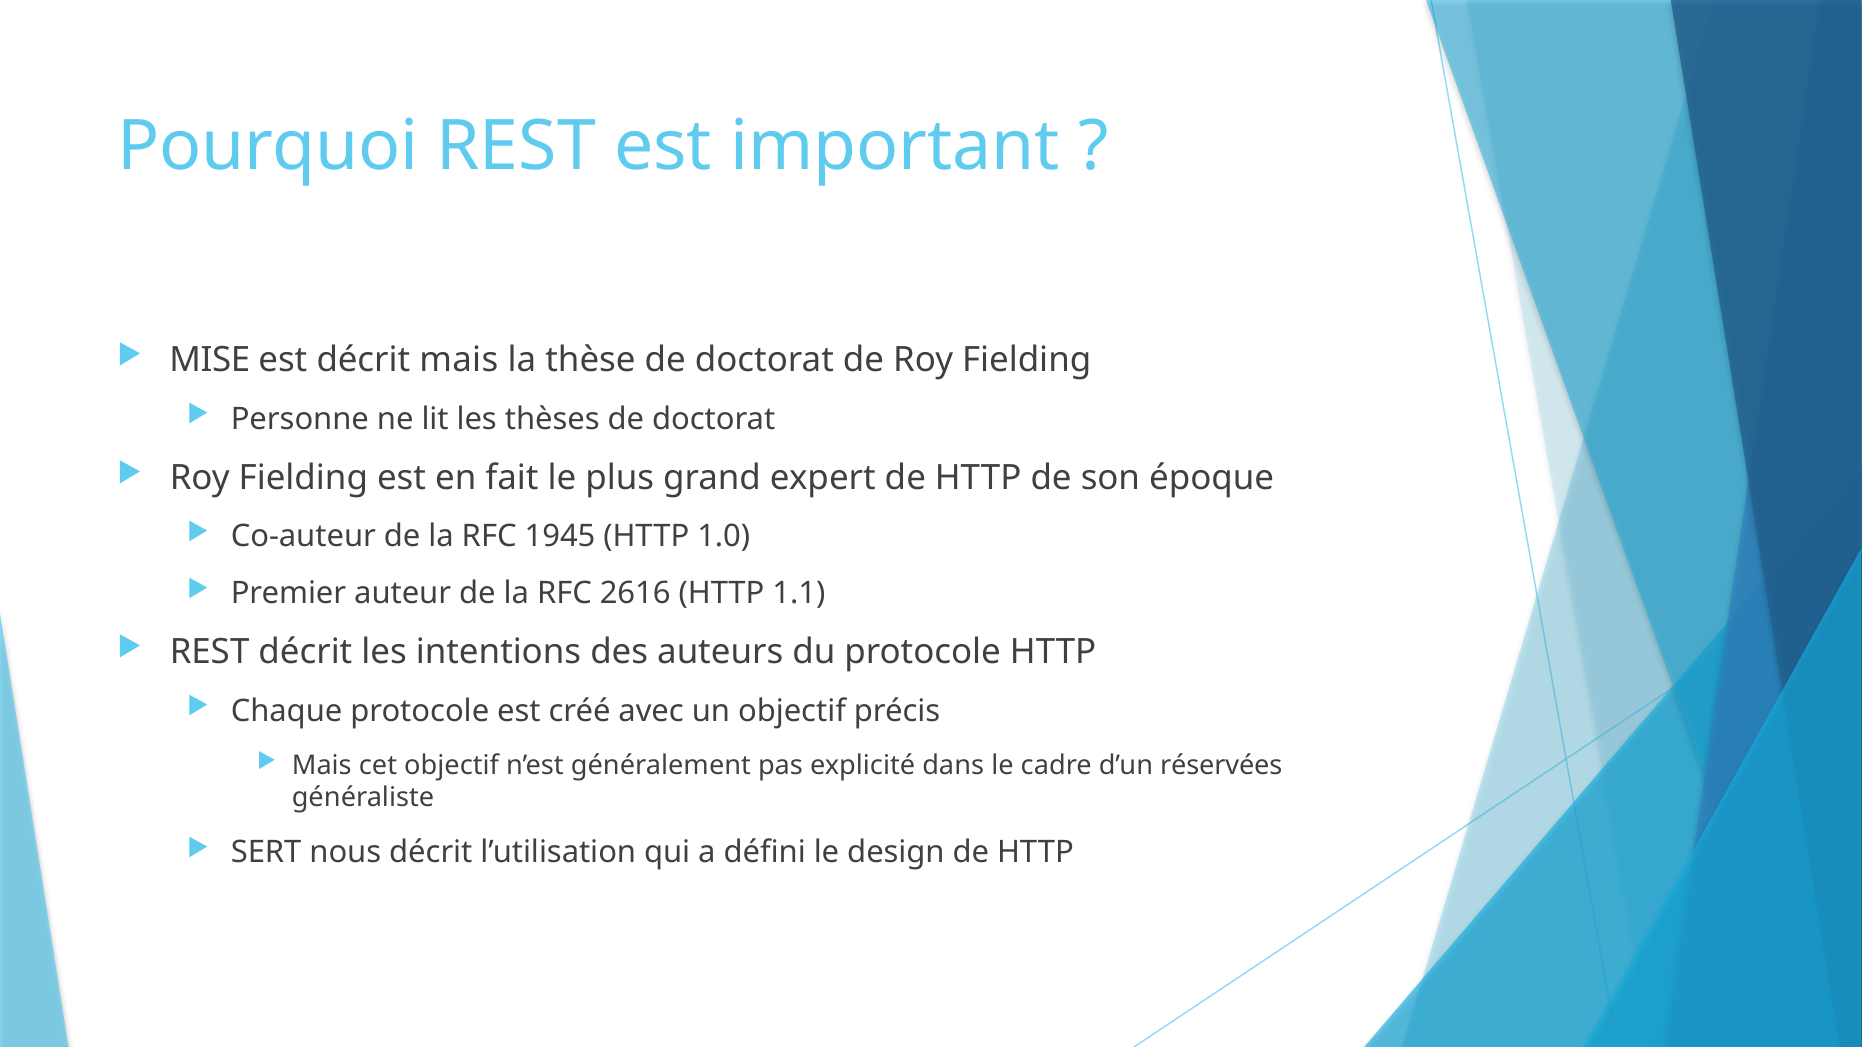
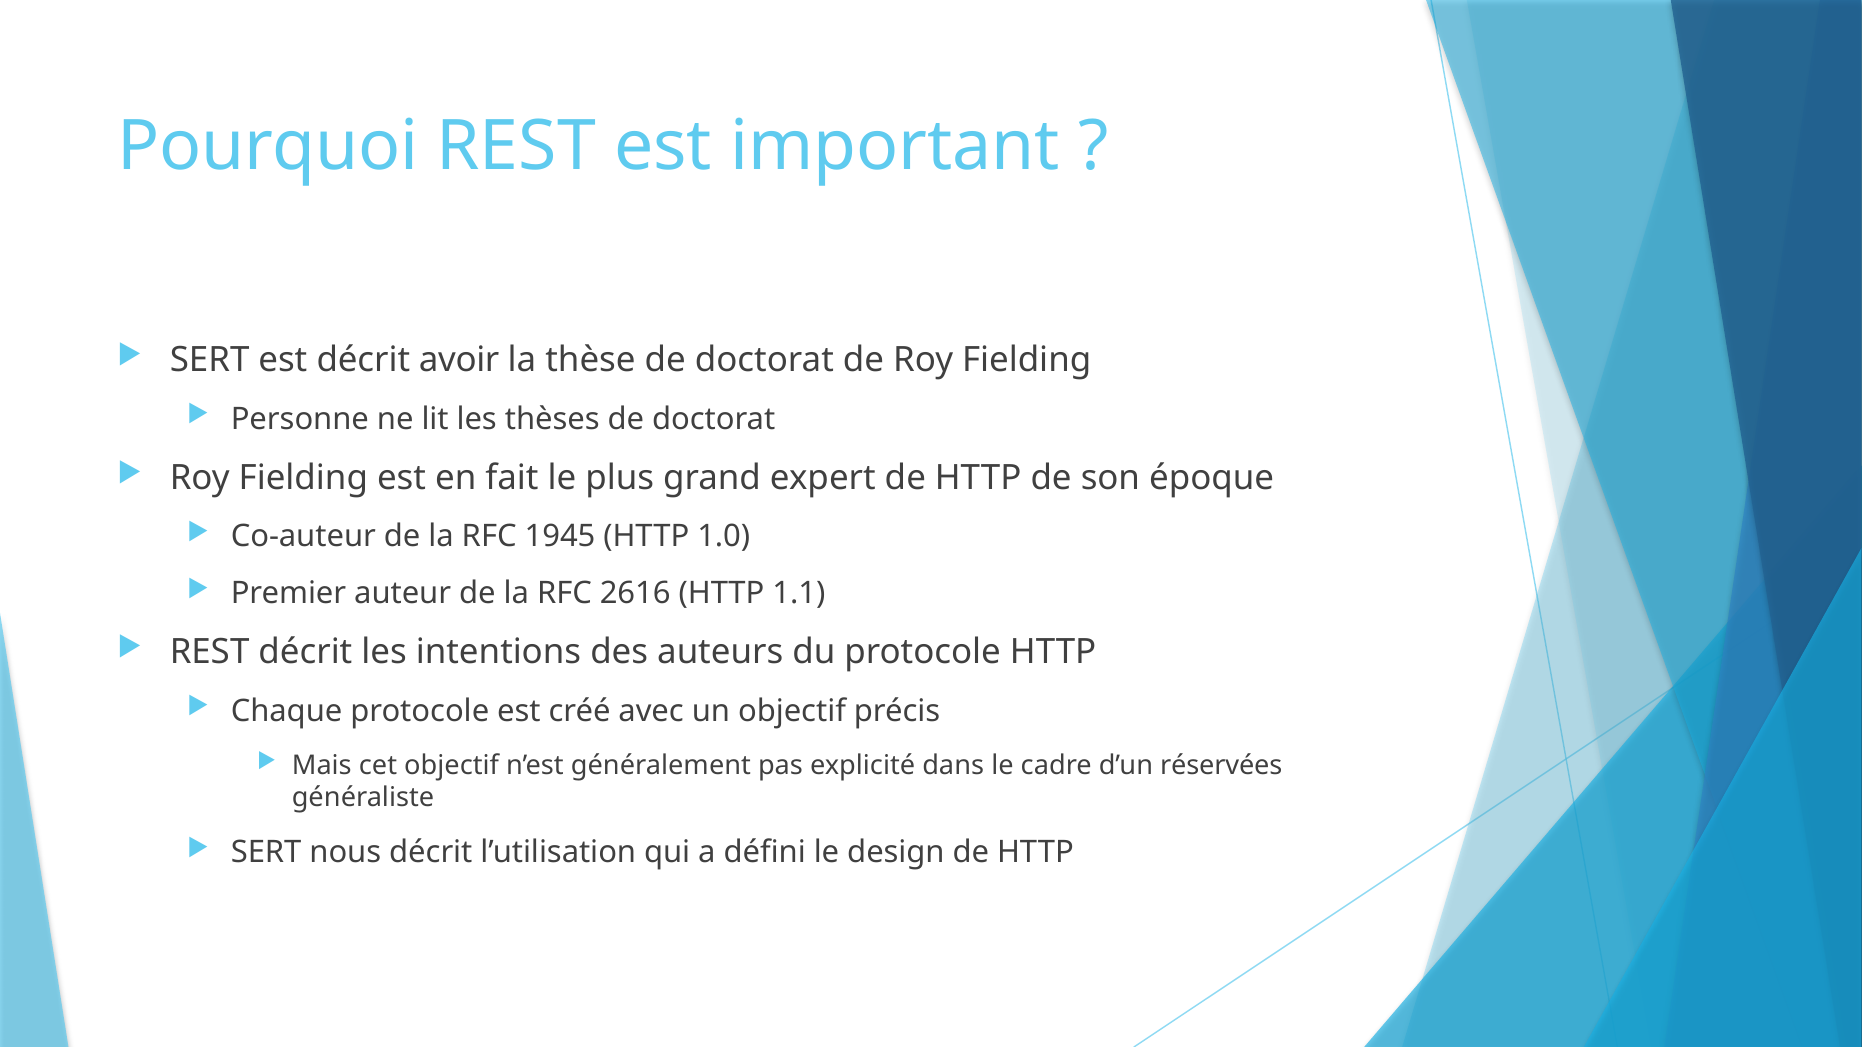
MISE: MISE -> SERT (210, 360)
décrit mais: mais -> avoir (459, 360)
